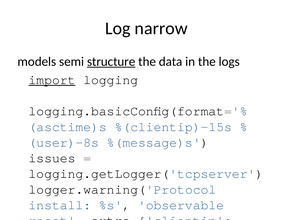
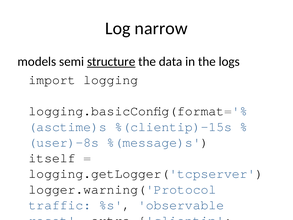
import underline: present -> none (52, 80)
issues: issues -> itself (52, 158)
install: install -> traffic (60, 205)
